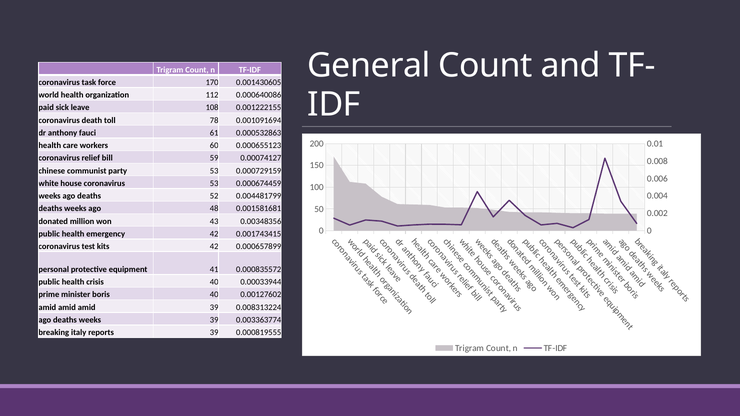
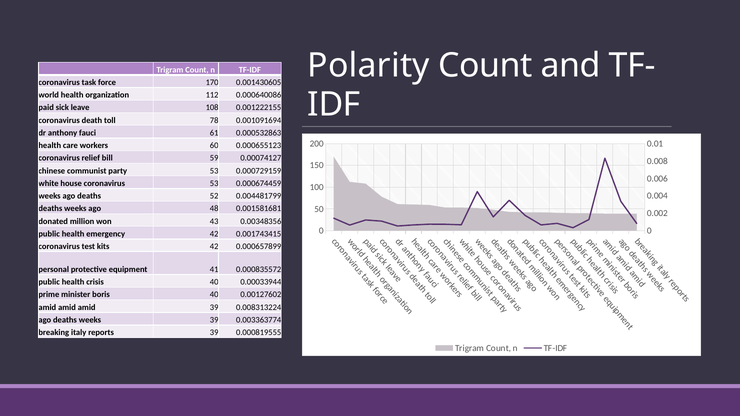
General: General -> Polarity (369, 65)
